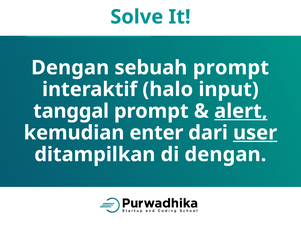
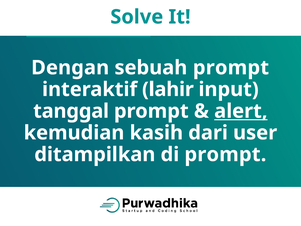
halo: halo -> lahir (168, 89)
enter: enter -> kasih (156, 133)
user underline: present -> none (255, 133)
di dengan: dengan -> prompt (225, 154)
